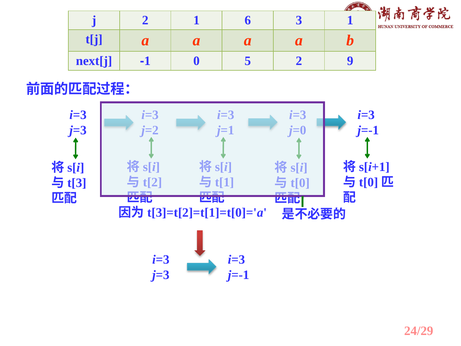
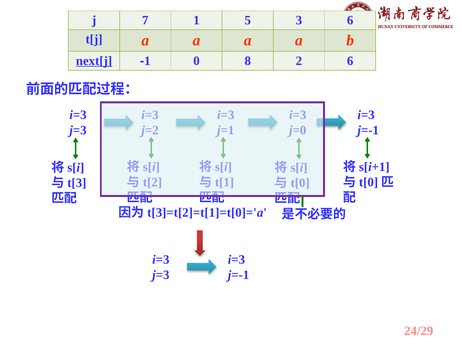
j 2: 2 -> 7 (145, 20)
6: 6 -> 5 (248, 20)
3 1: 1 -> 6 (350, 20)
next[j underline: none -> present (94, 61)
5: 5 -> 8 (248, 61)
2 9: 9 -> 6 (350, 61)
